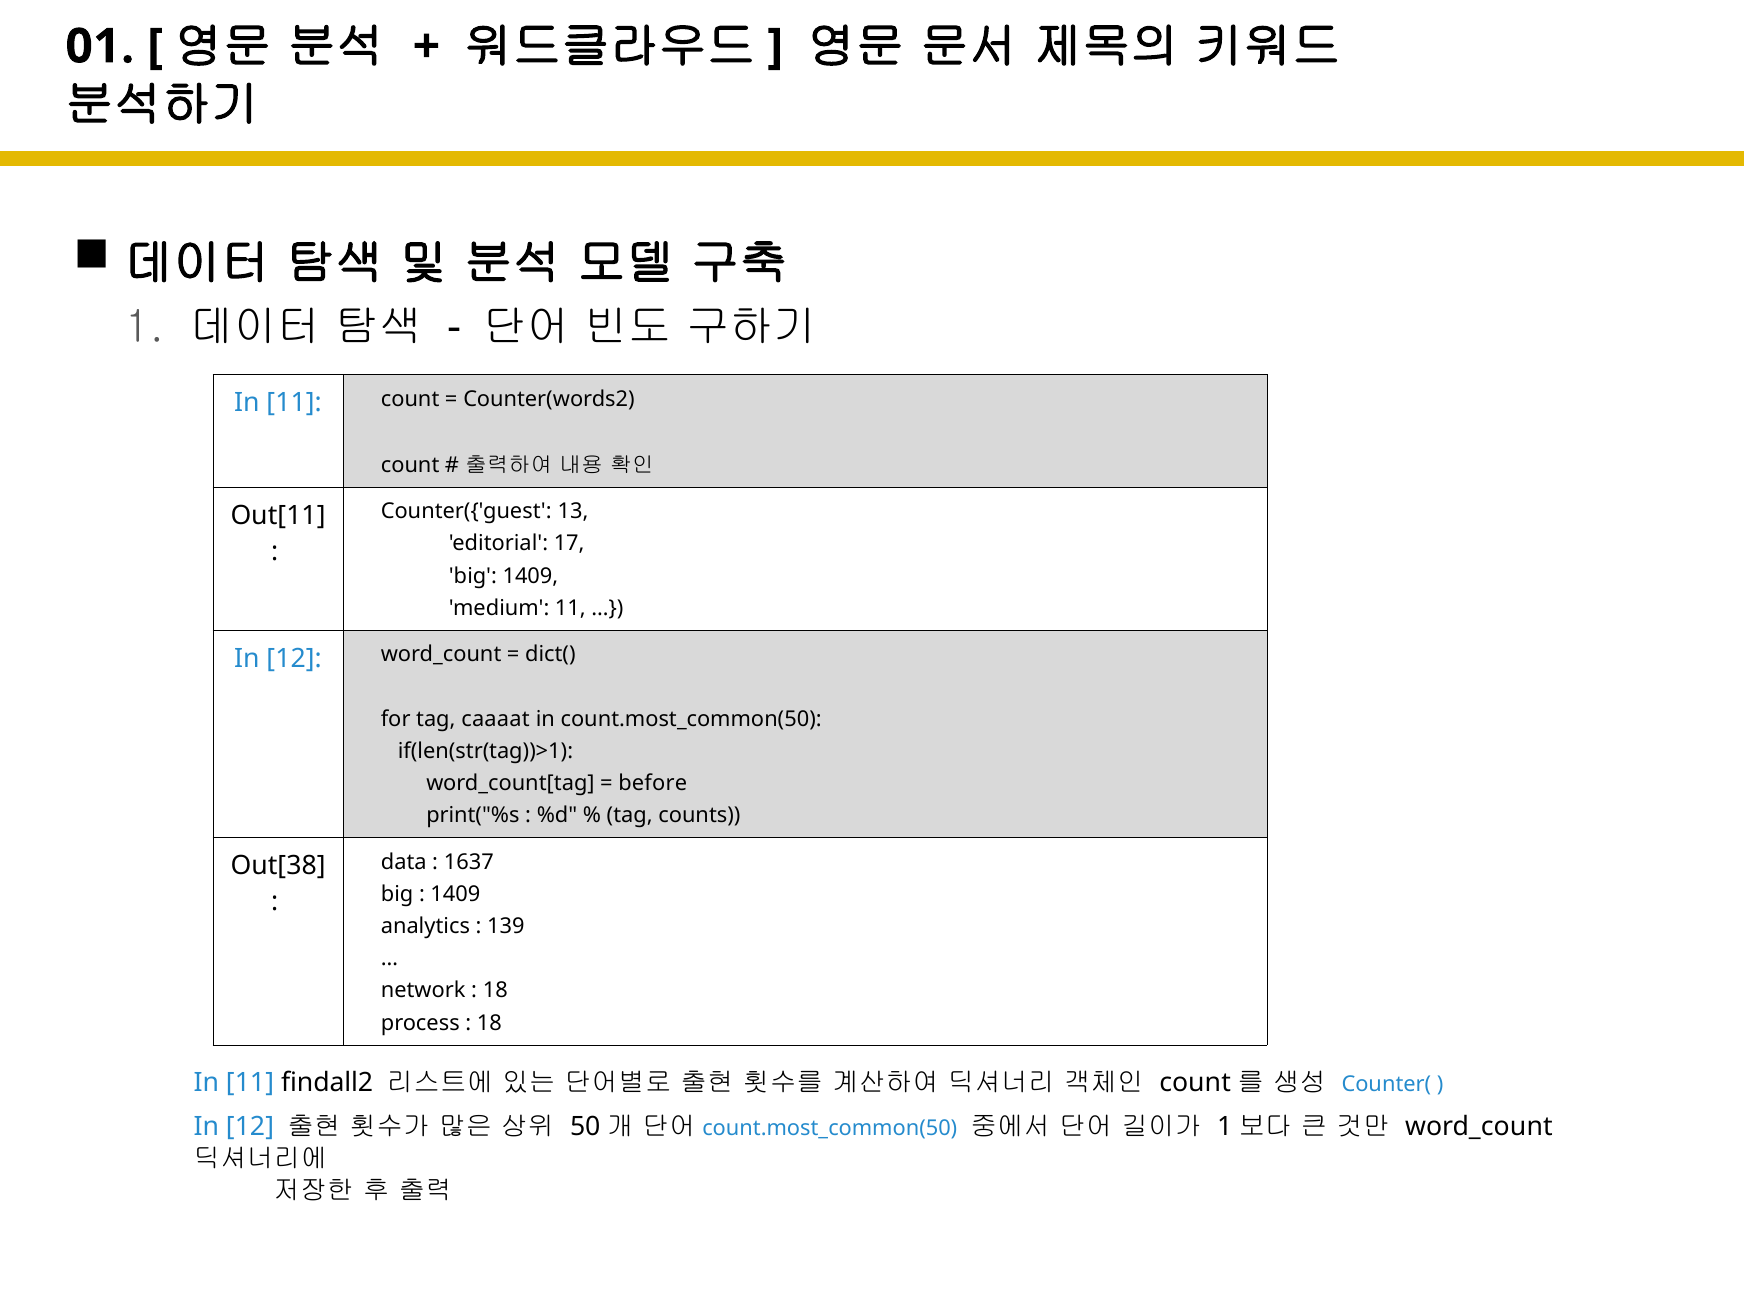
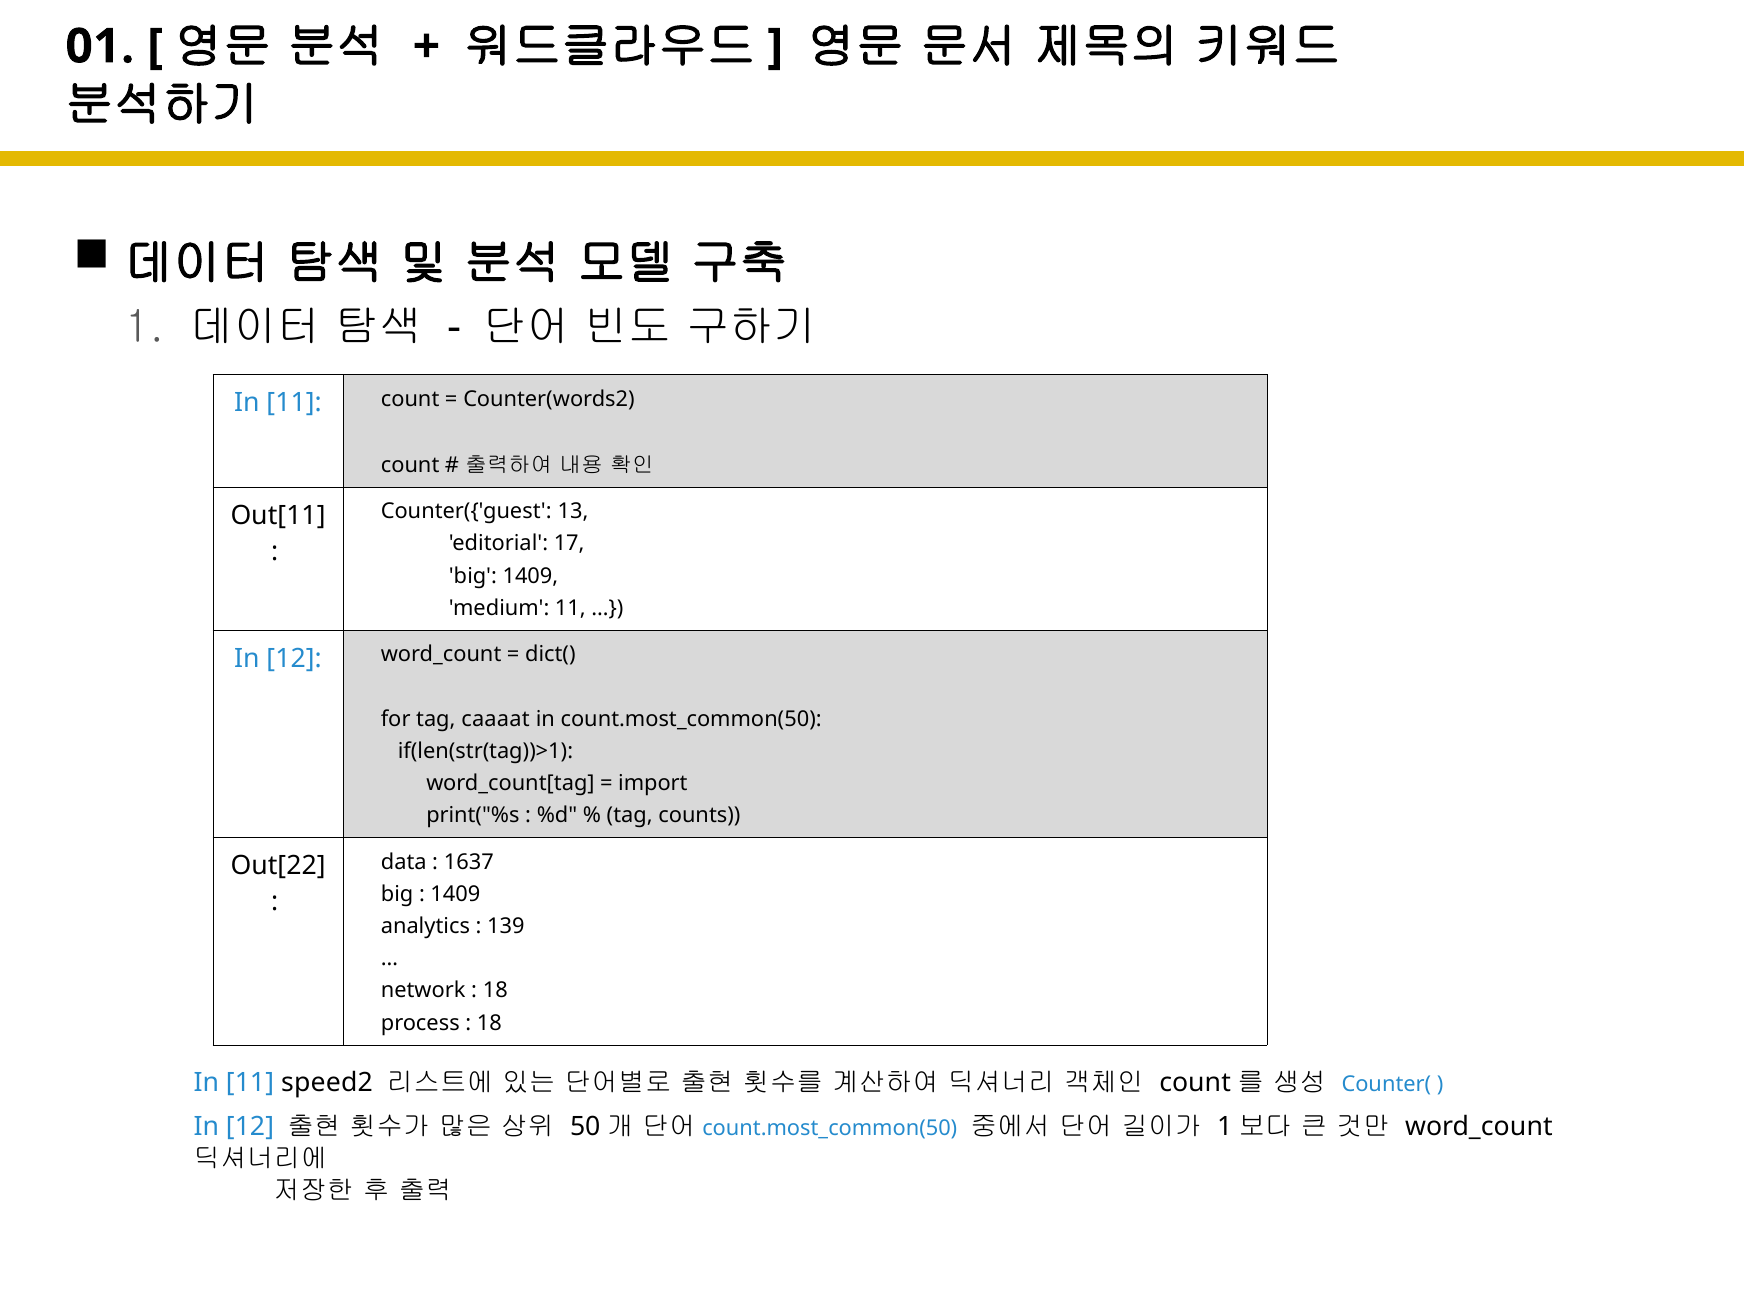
before: before -> import (653, 783)
Out[38: Out[38 -> Out[22 (278, 866)
findall2: findall2 -> speed2 (327, 1082)
